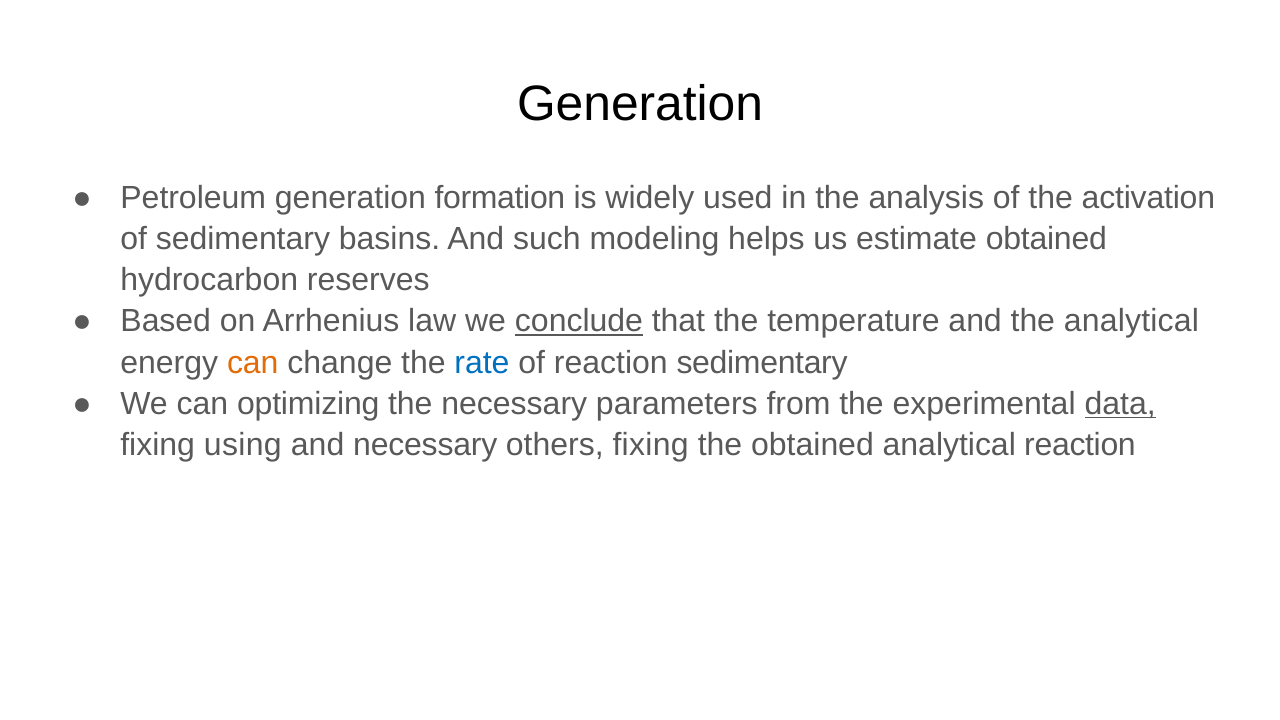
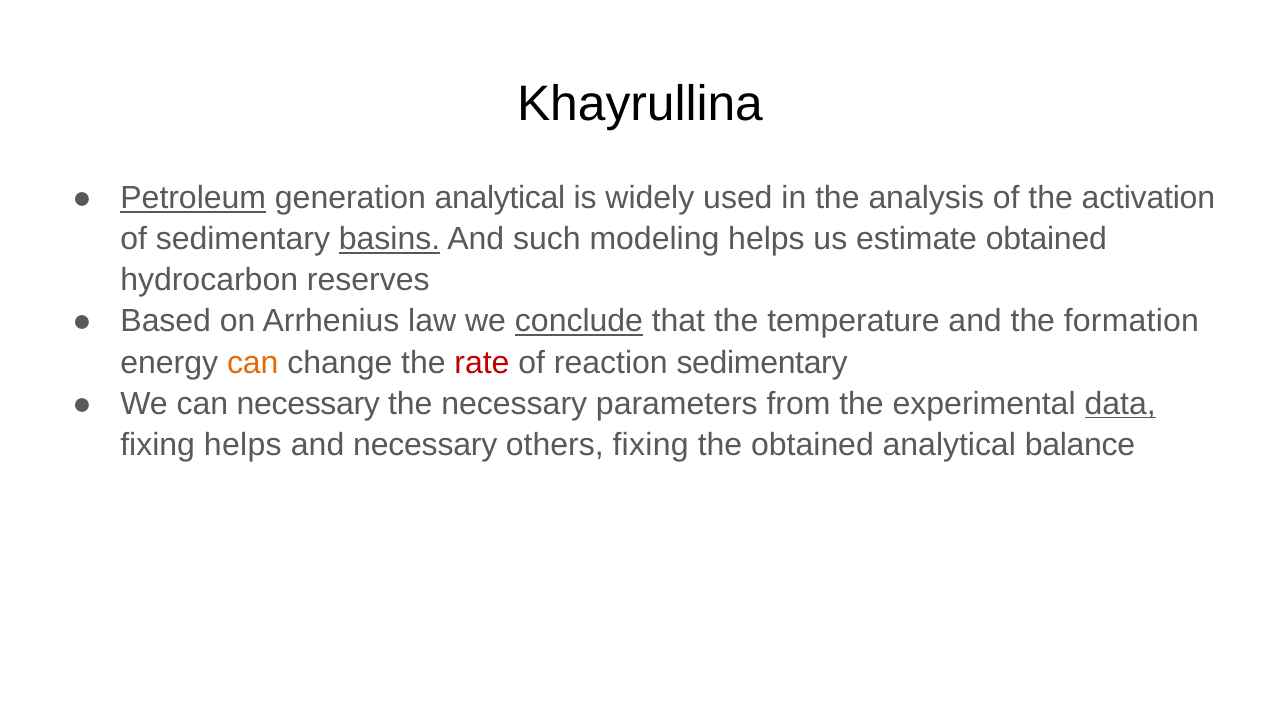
Generation: Generation -> Khayrullina (640, 104)
Petroleum underline: none -> present (193, 198)
generation formation: formation -> analytical (500, 198)
basins underline: none -> present (390, 239)
the analytical: analytical -> formation (1131, 321)
rate colour: blue -> red (482, 363)
can optimizing: optimizing -> necessary (308, 404)
fixing using: using -> helps (243, 445)
analytical reaction: reaction -> balance (1080, 445)
